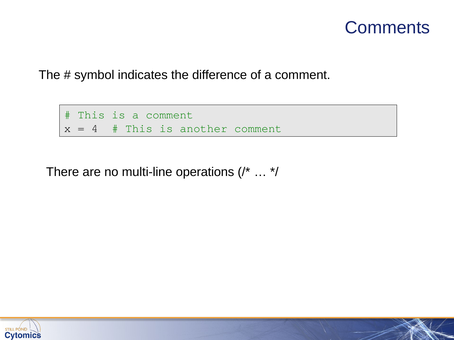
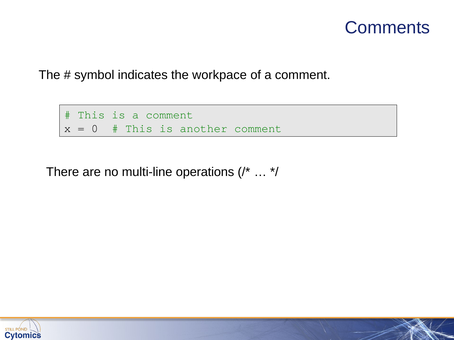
difference: difference -> workpace (220, 75)
4: 4 -> 0 (95, 129)
